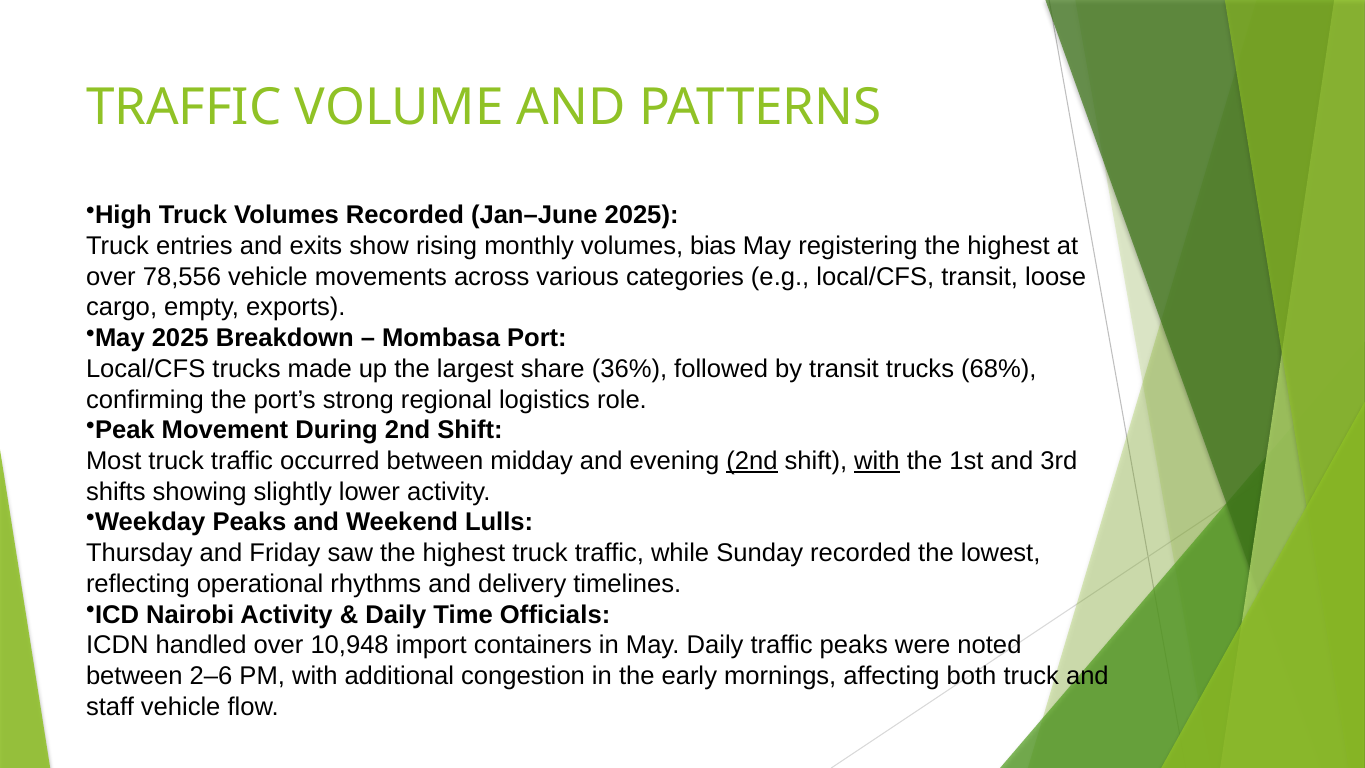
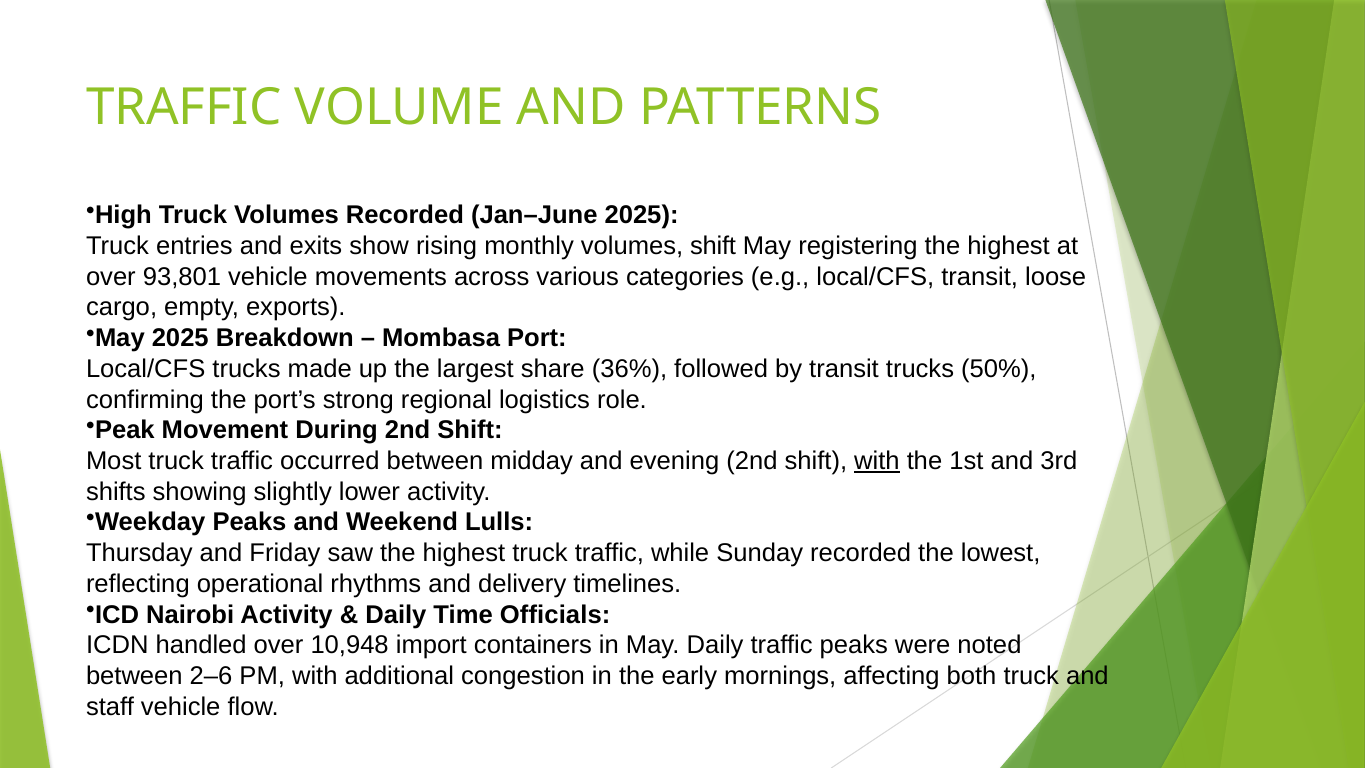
volumes bias: bias -> shift (713, 246)
78,556: 78,556 -> 93,801 (182, 277)
68%: 68% -> 50% (999, 369)
2nd underline: present -> none (752, 461)
